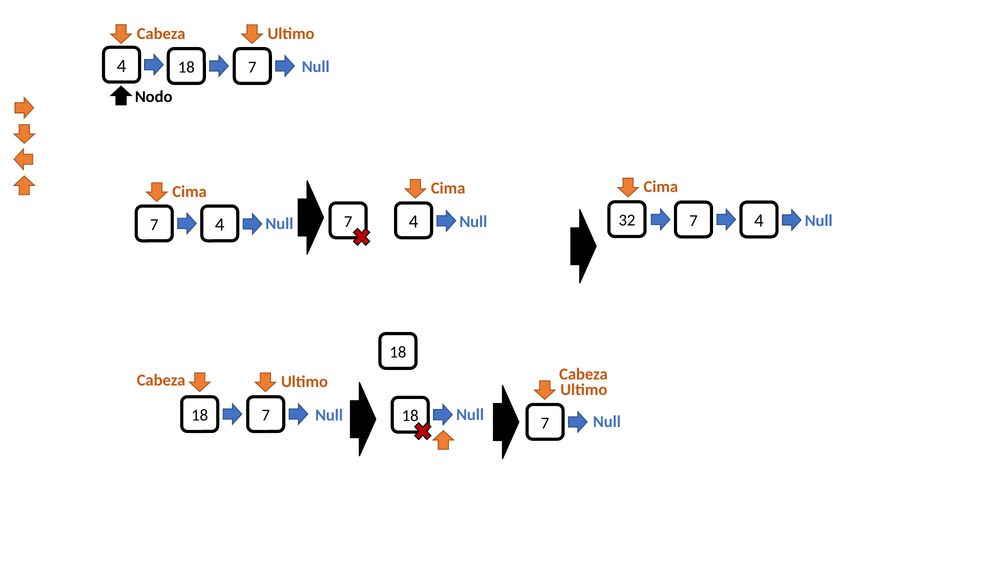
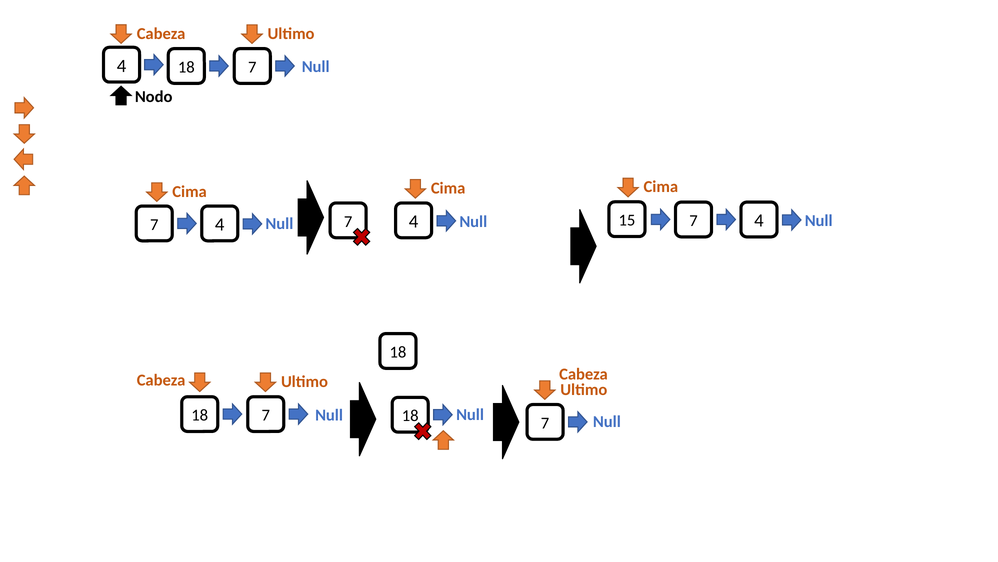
32: 32 -> 15 (627, 220)
